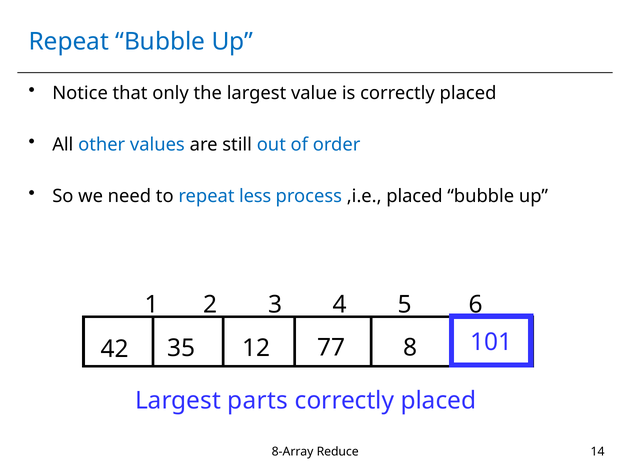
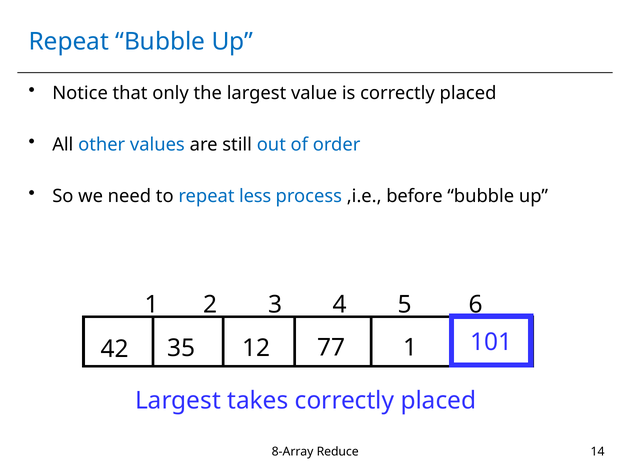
,i.e placed: placed -> before (414, 196)
42 8: 8 -> 1 (410, 347)
parts: parts -> takes (258, 400)
